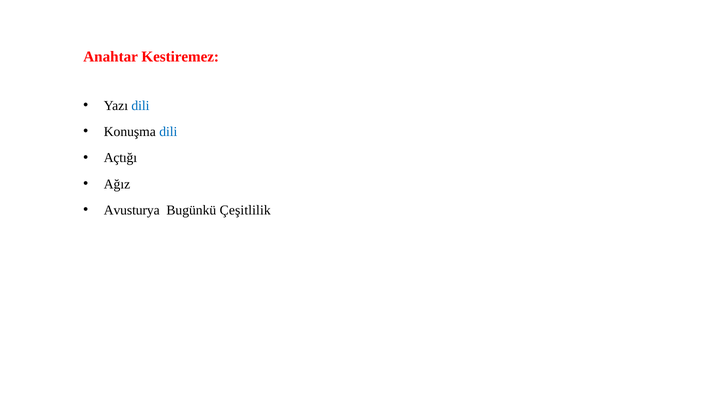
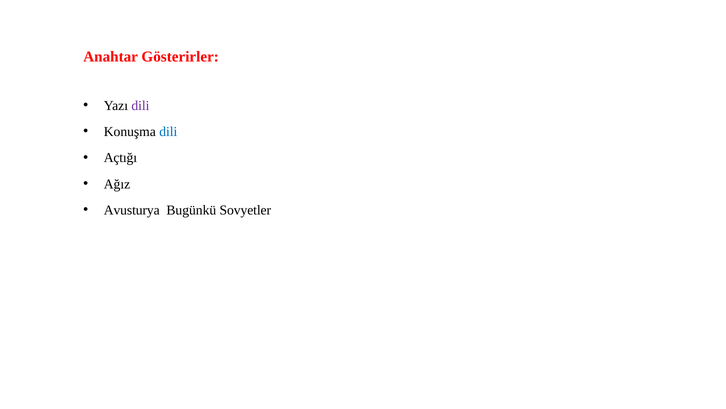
Kestiremez: Kestiremez -> Gösterirler (180, 57)
dili colour: blue -> purple (140, 105)
Çeşitlilik: Çeşitlilik -> Sovyetler (245, 210)
